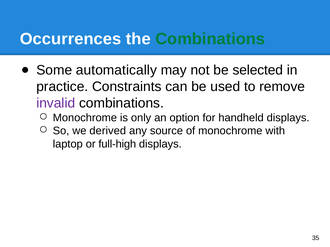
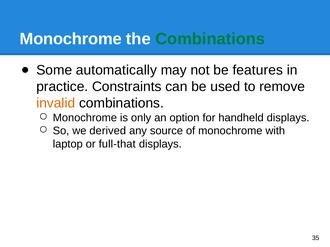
Occurrences: Occurrences -> Monochrome (71, 39)
selected: selected -> features (258, 70)
invalid colour: purple -> orange (56, 103)
full-high: full-high -> full-that (117, 144)
